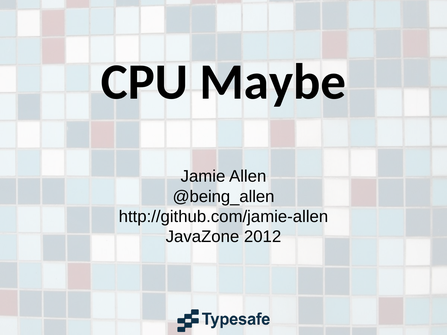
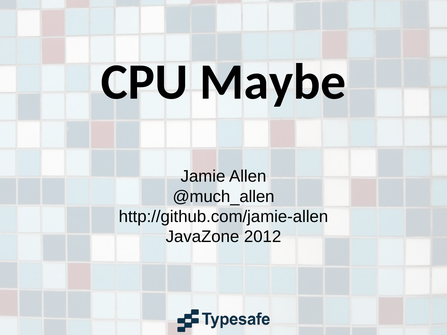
@being_allen: @being_allen -> @much_allen (224, 197)
